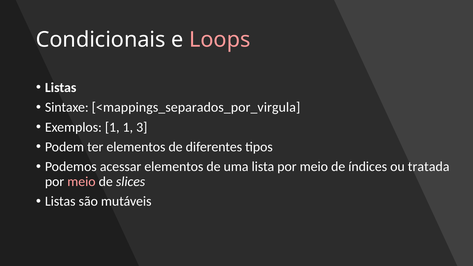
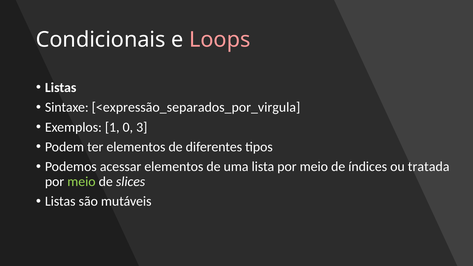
<mappings_separados_por_virgula: <mappings_separados_por_virgula -> <expressão_separados_por_virgula (196, 107)
1 1: 1 -> 0 (128, 127)
meio colour: pink -> light green (81, 182)
